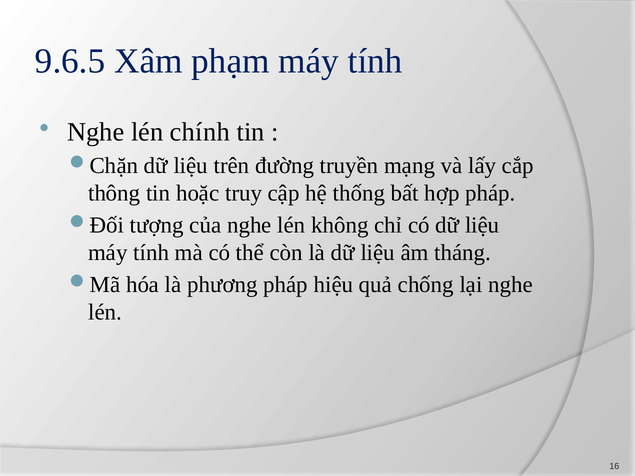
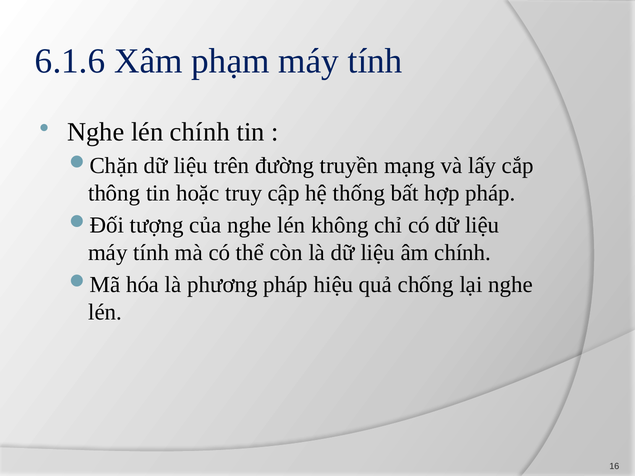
9.6.5: 9.6.5 -> 6.1.6 (70, 61)
âm tháng: tháng -> chính (463, 253)
